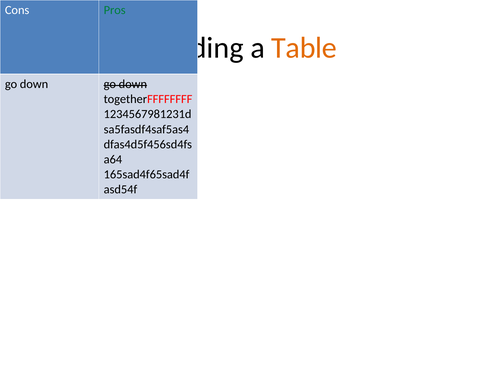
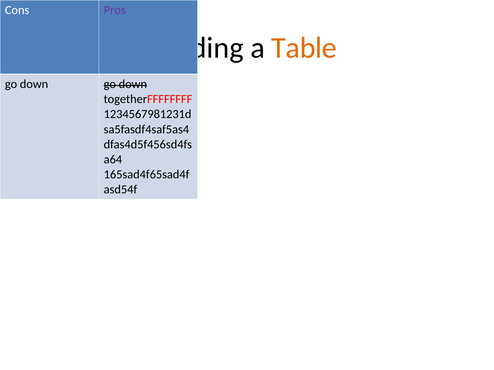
Pros colour: green -> purple (115, 10)
